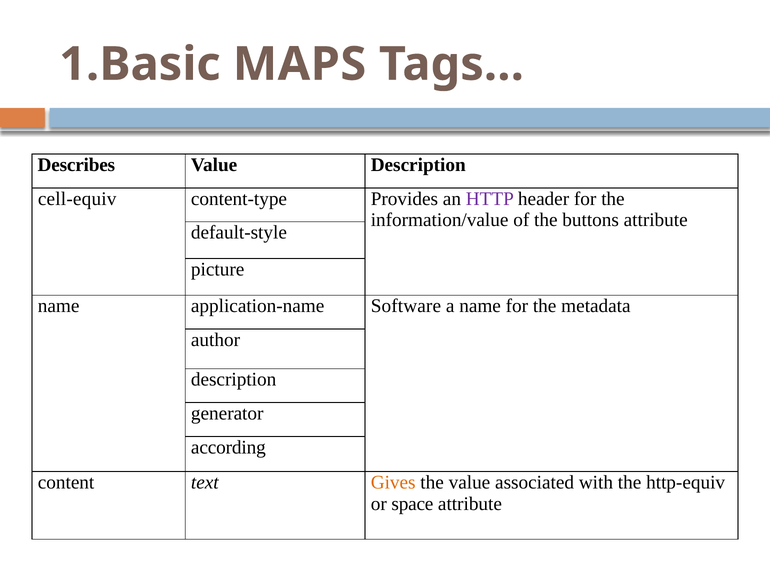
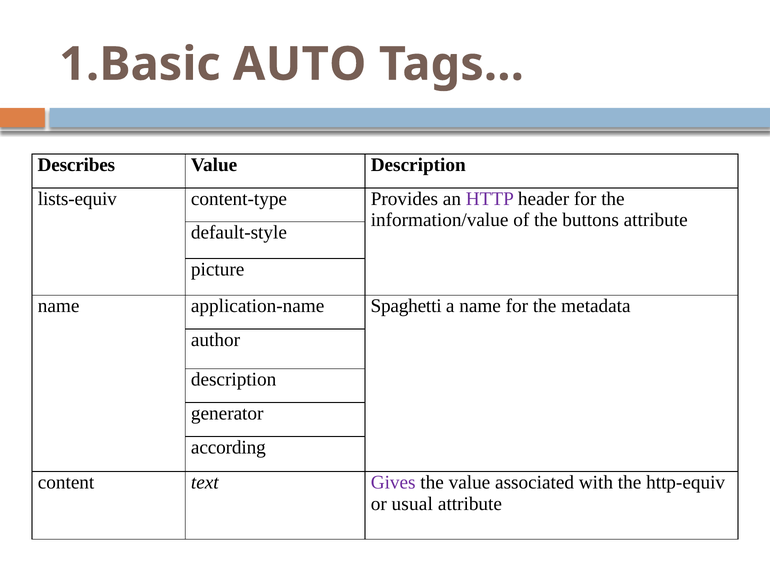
MAPS: MAPS -> AUTO (300, 64)
cell-equiv: cell-equiv -> lists-equiv (77, 199)
Software: Software -> Spaghetti (406, 306)
Gives colour: orange -> purple (393, 482)
space: space -> usual (412, 503)
